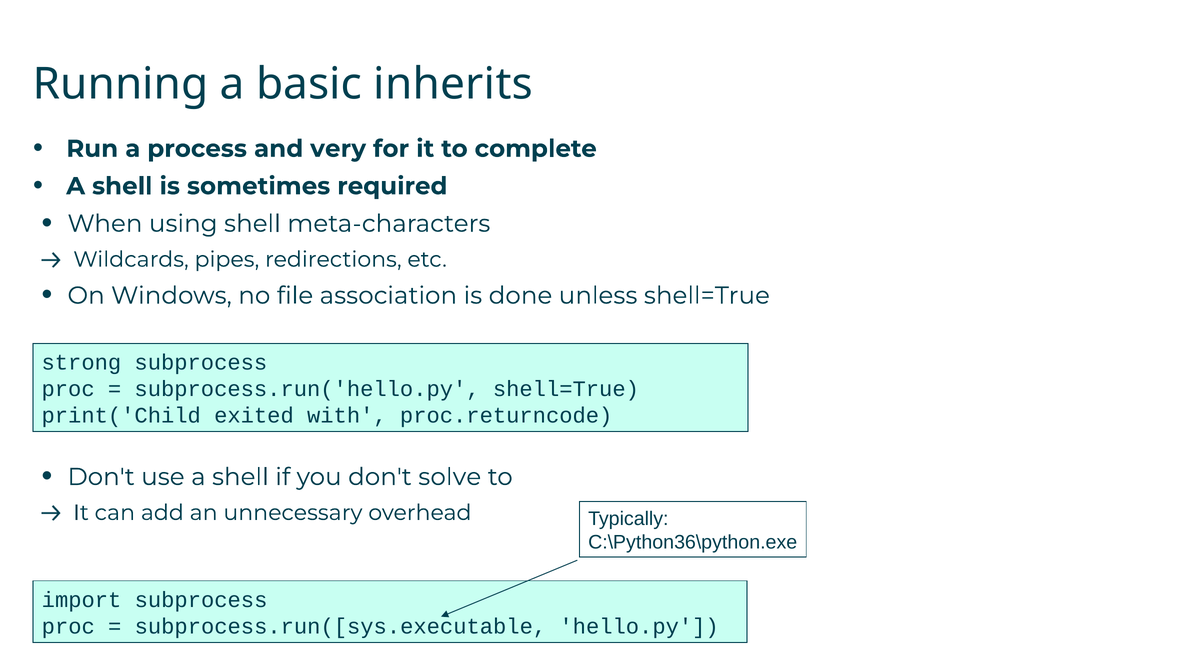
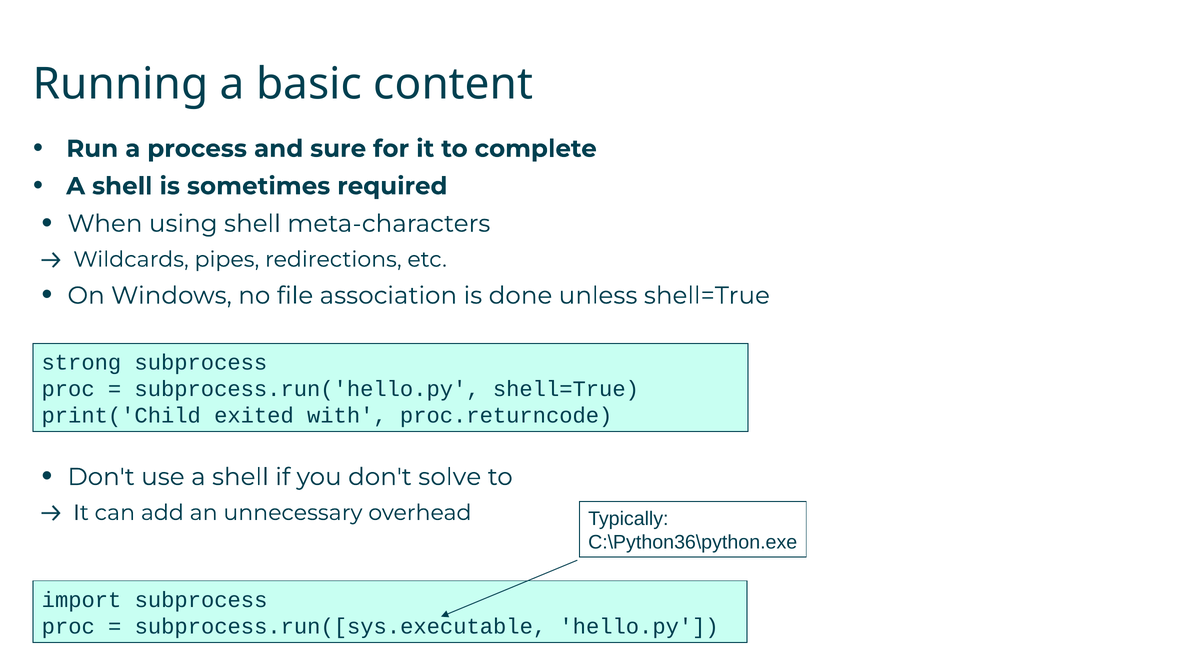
inherits: inherits -> content (453, 84)
very: very -> sure (338, 149)
